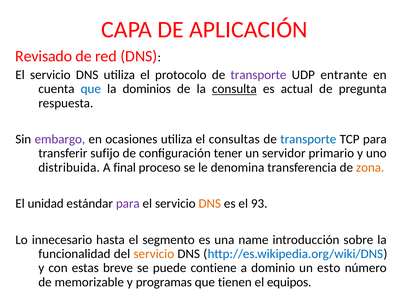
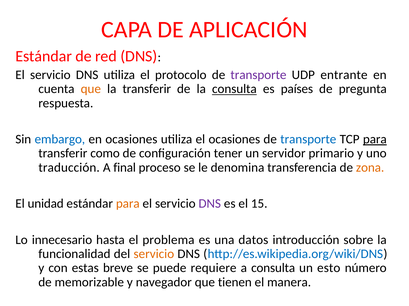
Revisado: Revisado -> Estándar (44, 57)
que colour: blue -> orange (91, 89)
la dominios: dominios -> transferir (147, 89)
actual: actual -> países (297, 89)
embargo colour: purple -> blue (60, 140)
el consultas: consultas -> ocasiones (234, 140)
para underline: none -> present (375, 140)
sufijo: sufijo -> como (105, 154)
distribuida: distribuida -> traducción (69, 168)
para colour: purple -> orange (128, 204)
DNS colour: orange -> purple (210, 204)
93: 93 -> 15 (259, 204)
segmento: segmento -> problema (168, 240)
name: name -> datos (253, 240)
contiene: contiene -> requiere (214, 269)
a dominio: dominio -> consulta (273, 269)
programas: programas -> navegador (164, 283)
equipos: equipos -> manera (289, 283)
